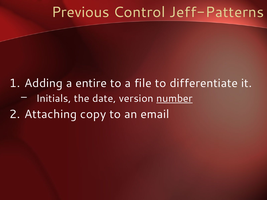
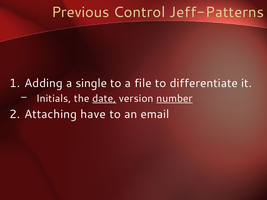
entire: entire -> single (91, 83)
date underline: none -> present (104, 99)
copy: copy -> have (93, 114)
